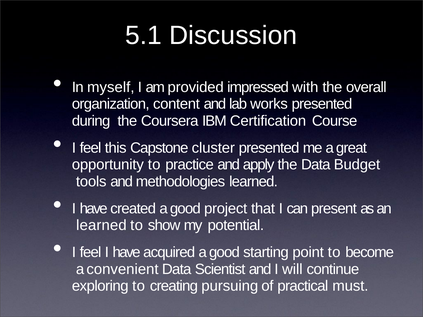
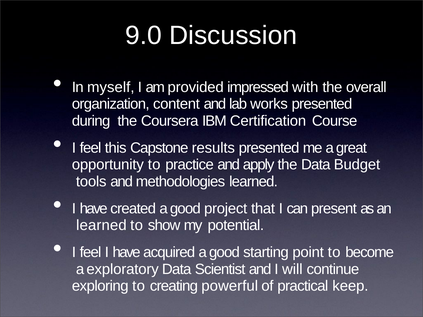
5.1: 5.1 -> 9.0 (143, 35)
cluster: cluster -> results (213, 148)
convenient: convenient -> exploratory (123, 269)
pursuing: pursuing -> powerful (230, 286)
must: must -> keep (350, 286)
